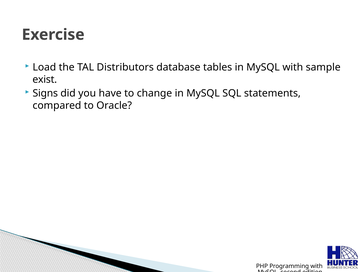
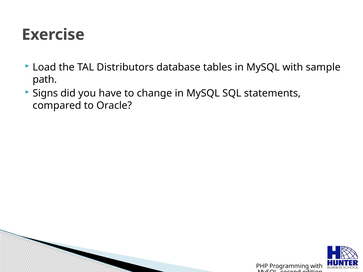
exist: exist -> path (45, 80)
